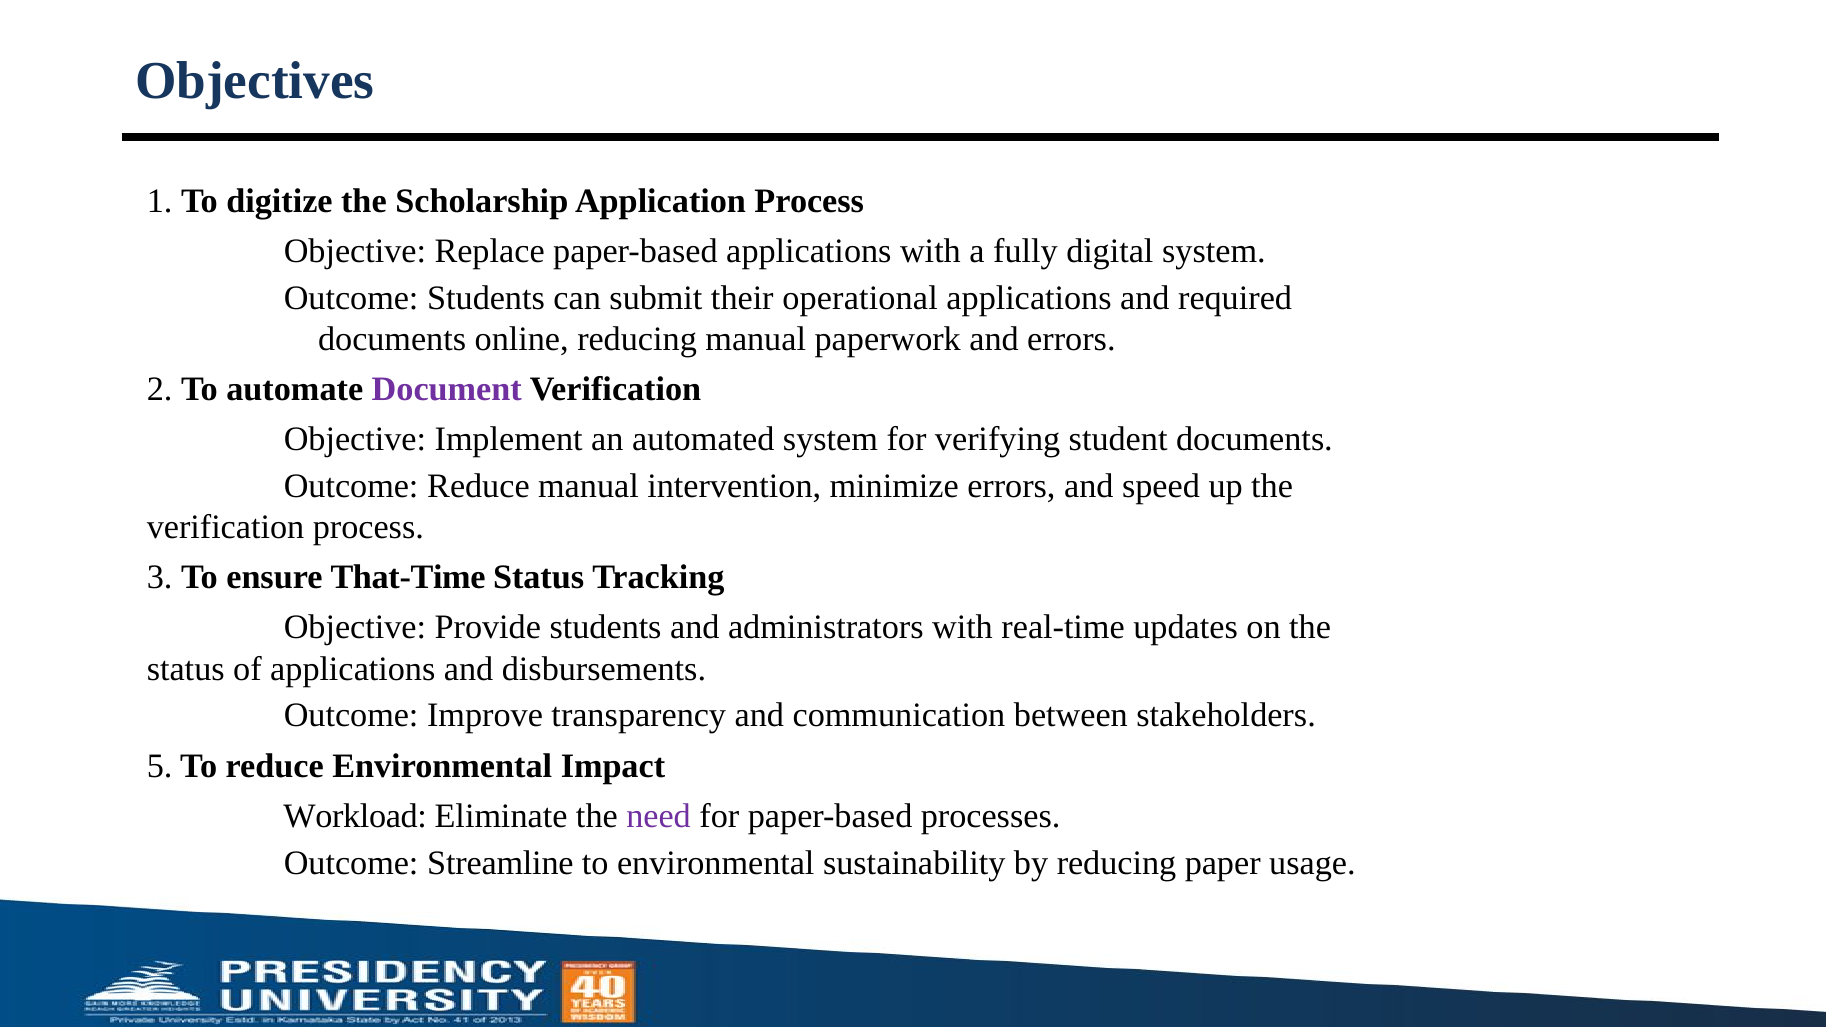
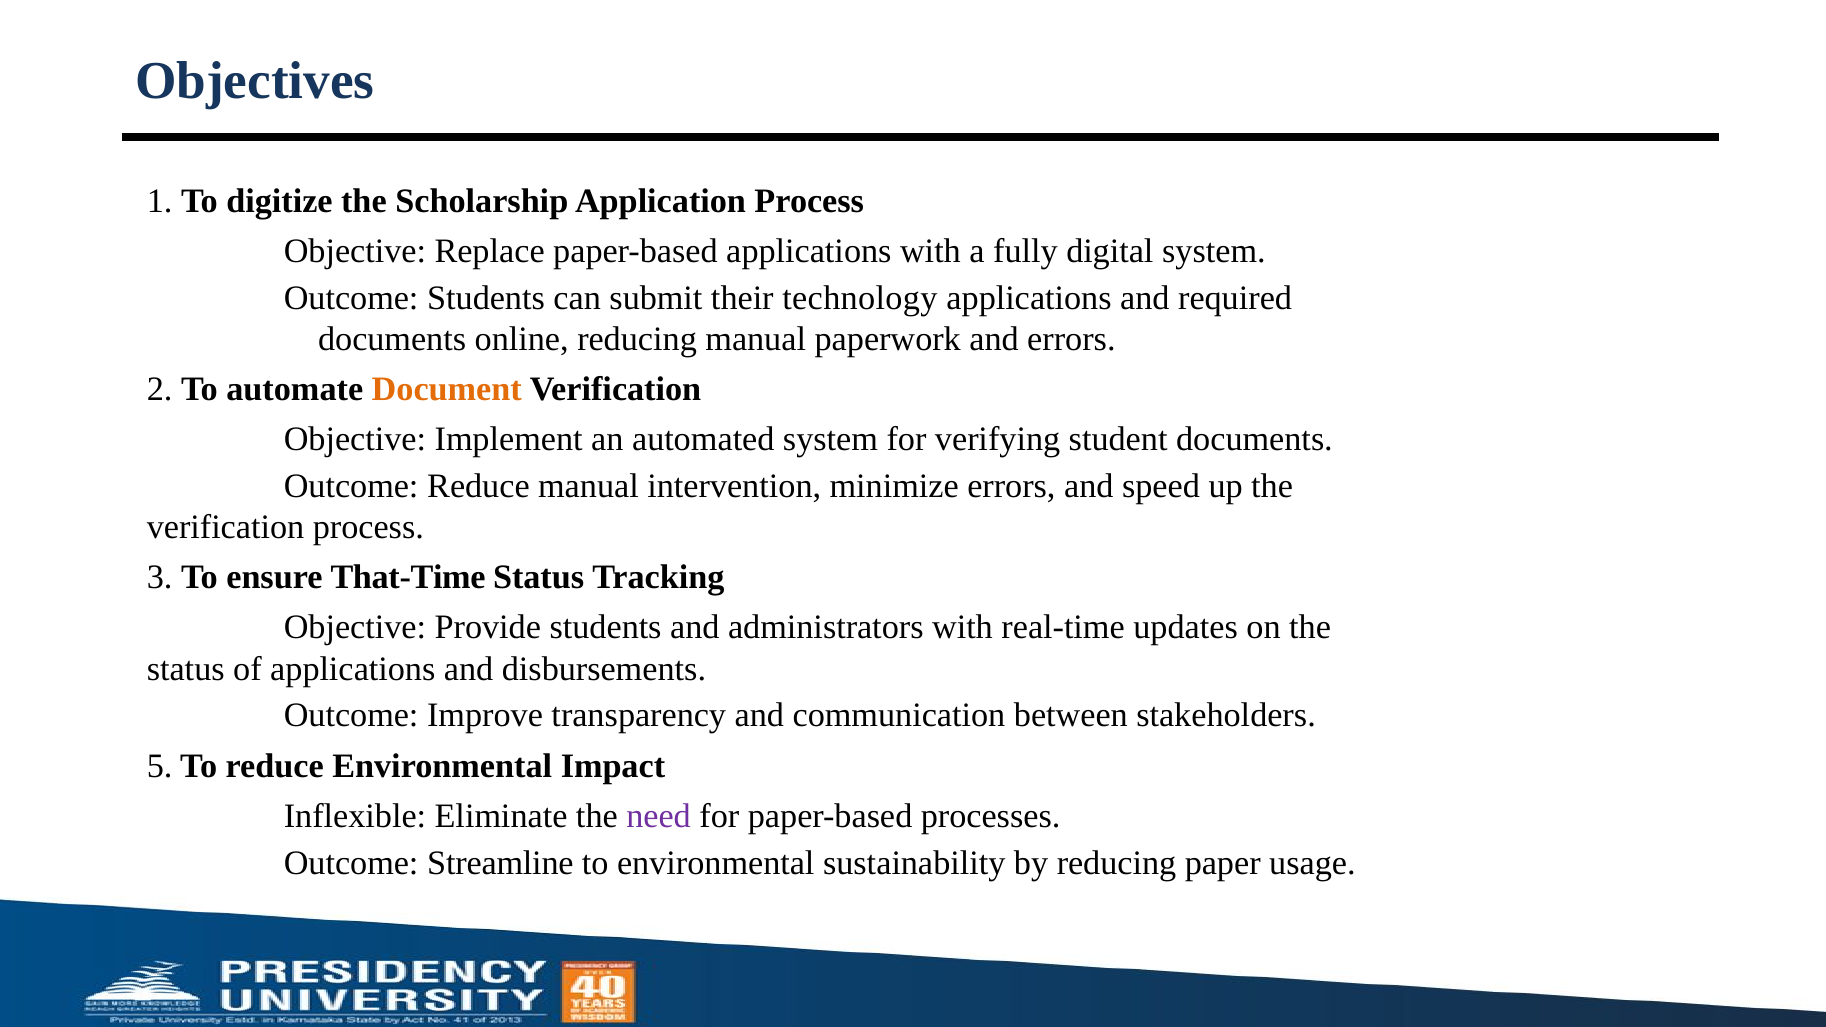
operational: operational -> technology (860, 298)
Document colour: purple -> orange (447, 389)
Workload: Workload -> Inflexible (355, 816)
